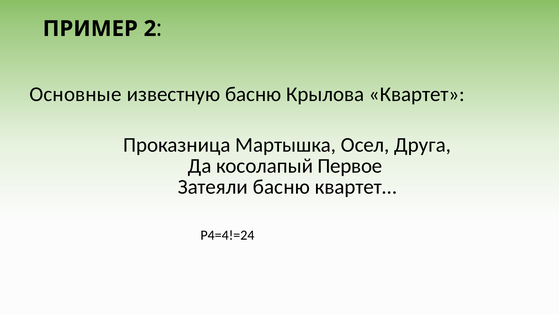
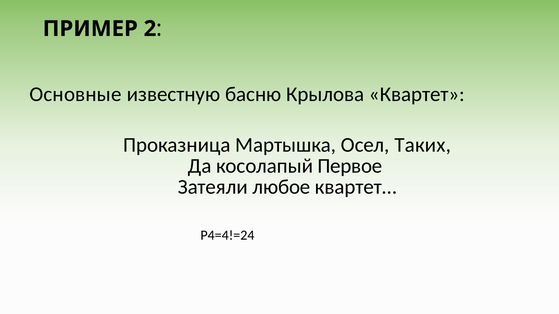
Друга: Друга -> Таких (423, 145)
Затеяли басню: басню -> любое (281, 187)
